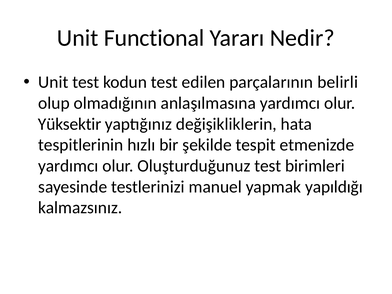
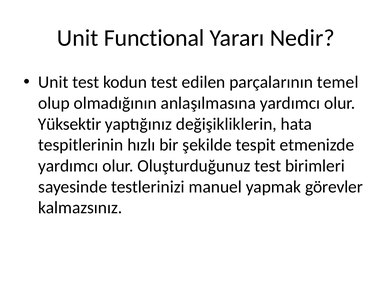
belirli: belirli -> temel (338, 82)
yapıldığı: yapıldığı -> görevler (334, 187)
